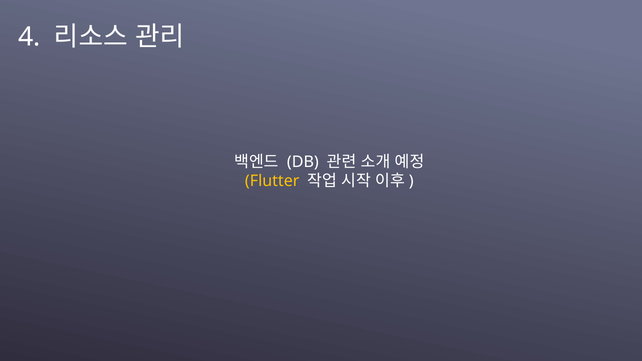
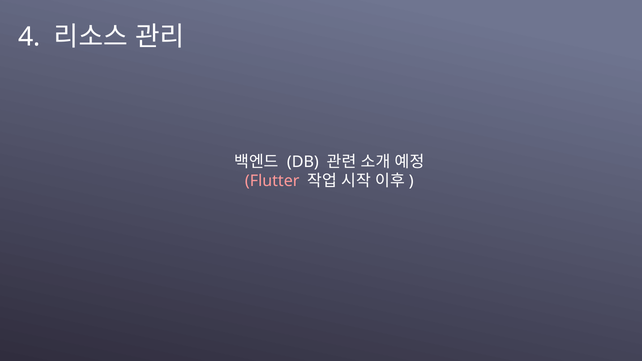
Flutter colour: yellow -> pink (272, 181)
